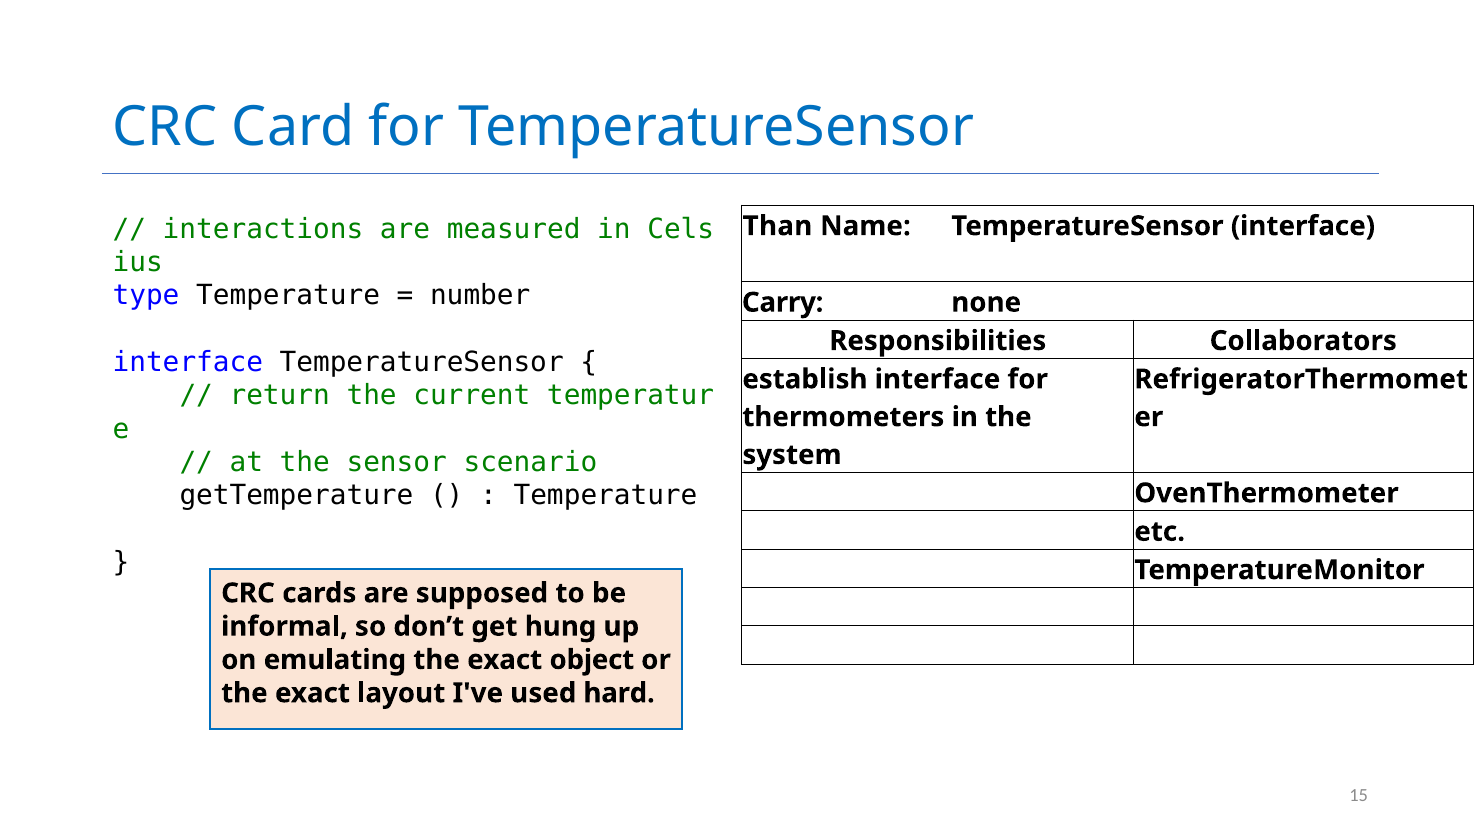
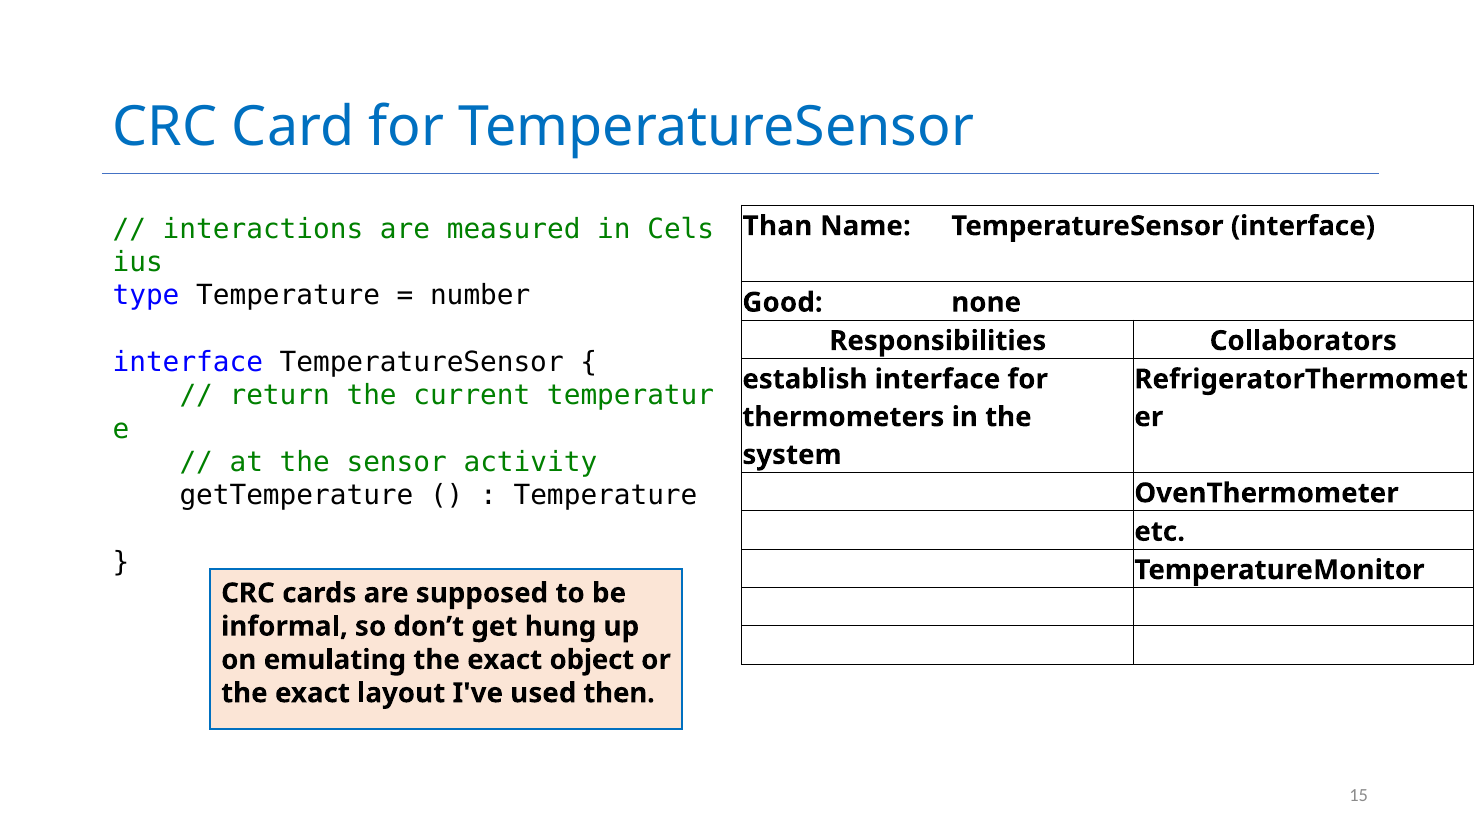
Carry: Carry -> Good (782, 302)
scenario: scenario -> activity (530, 462)
hard: hard -> then (619, 693)
